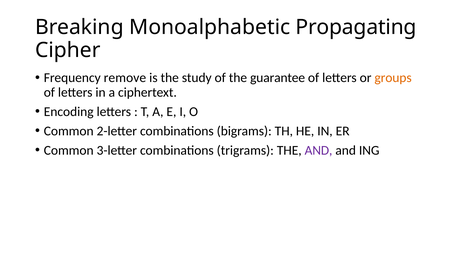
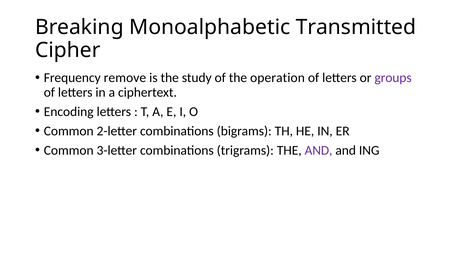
Propagating: Propagating -> Transmitted (356, 27)
guarantee: guarantee -> operation (277, 78)
groups colour: orange -> purple (393, 78)
